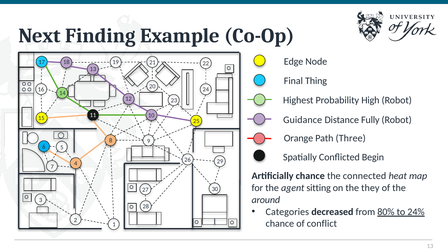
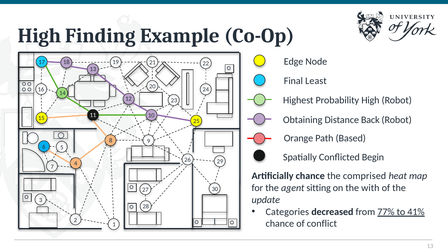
Next: Next -> High (40, 36)
Thing: Thing -> Least (316, 81)
Guidance: Guidance -> Obtaining (303, 120)
Fully: Fully -> Back (370, 120)
Three: Three -> Based (351, 138)
connected: connected -> comprised (365, 176)
they: they -> with (370, 188)
around: around -> update (266, 200)
80%: 80% -> 77% (386, 212)
24%: 24% -> 41% (416, 212)
